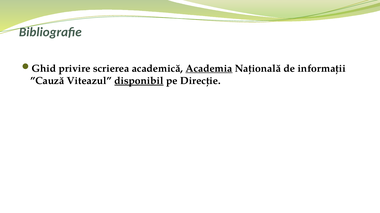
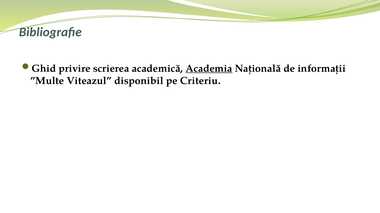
”Cauză: ”Cauză -> ”Multe (47, 81)
disponibil underline: present -> none (139, 81)
Direcție: Direcție -> Criteriu (200, 81)
